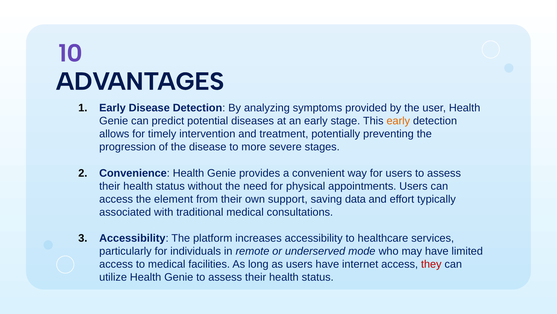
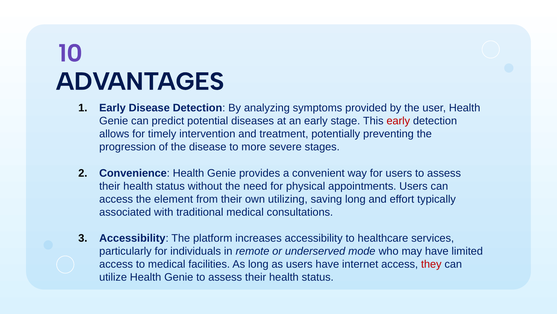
early colour: orange -> red (398, 121)
support: support -> utilizing (288, 199)
saving data: data -> long (355, 199)
